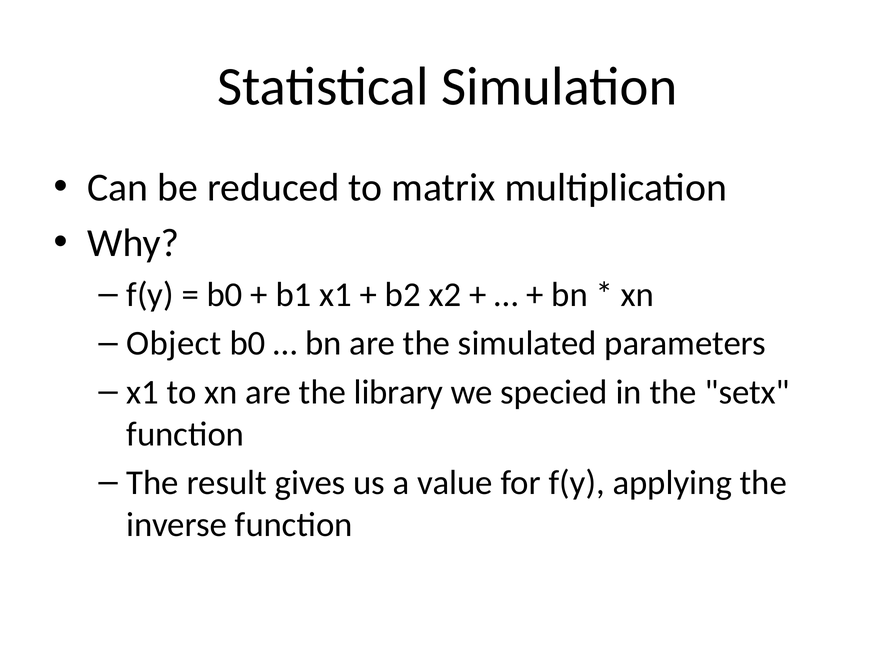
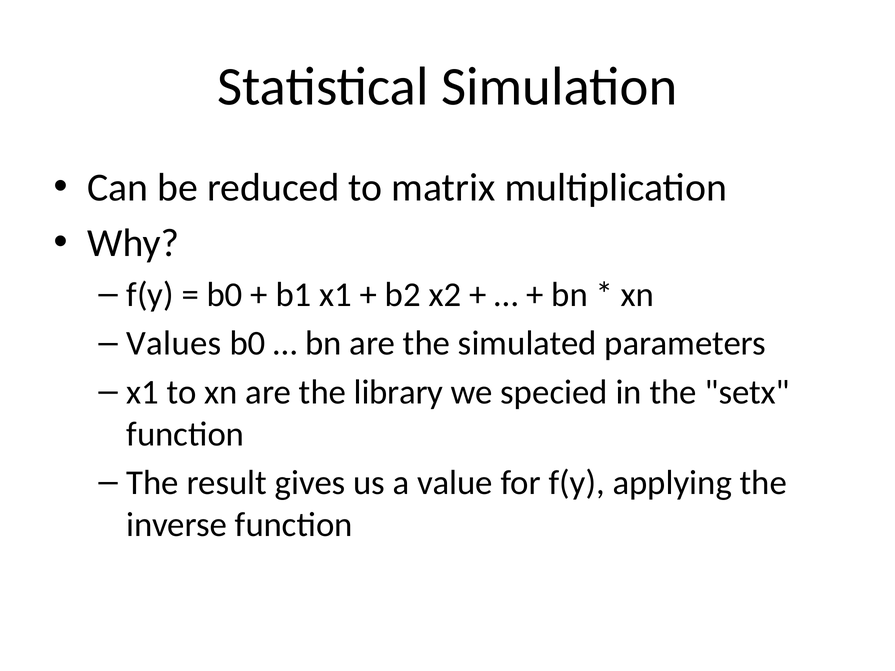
Object: Object -> Values (174, 344)
